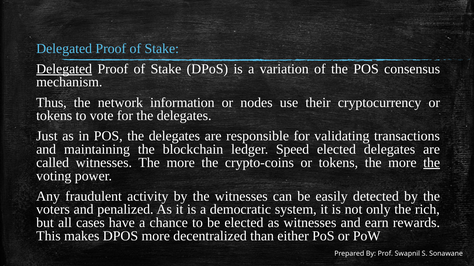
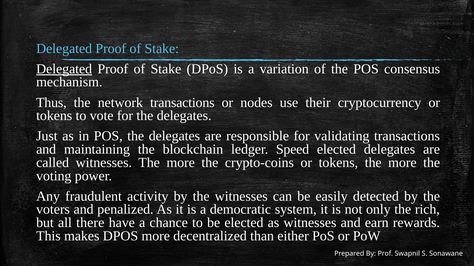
network information: information -> transactions (182, 103)
the underline: present -> none (432, 163)
cases: cases -> there (90, 223)
